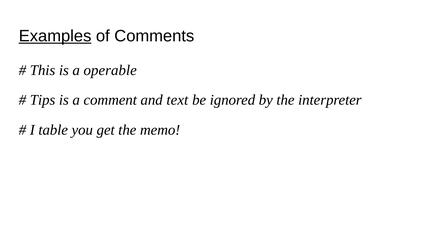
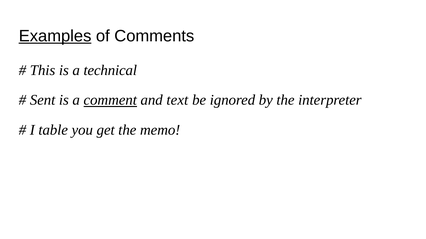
operable: operable -> technical (110, 71)
Tips: Tips -> Sent (43, 100)
comment underline: none -> present (110, 100)
